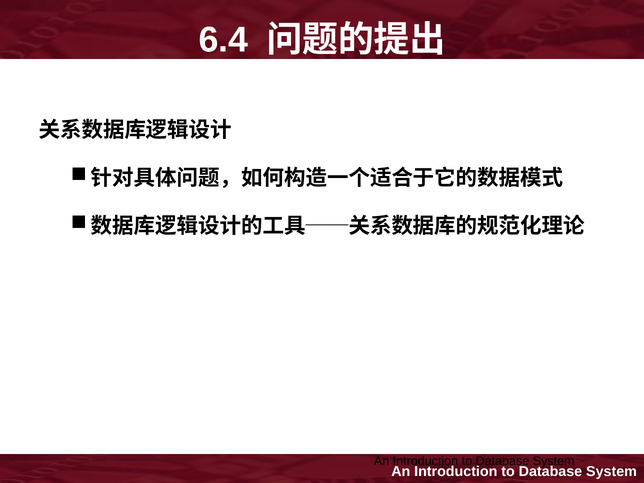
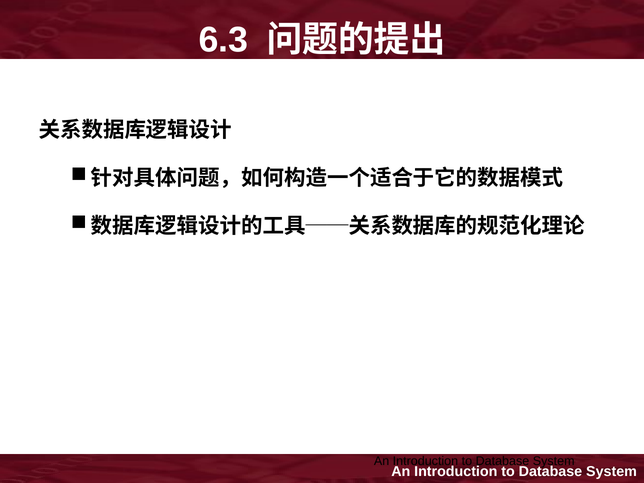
6.4: 6.4 -> 6.3 (223, 40)
